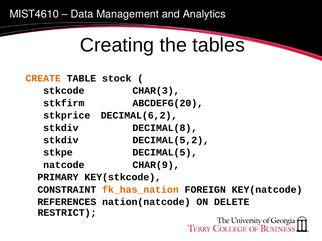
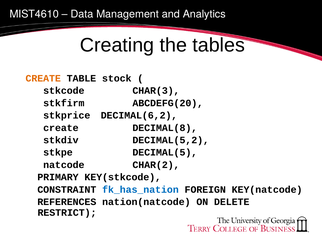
stkdiv: stkdiv -> create (61, 128)
CHAR(9: CHAR(9 -> CHAR(2 (156, 165)
fk_has_nation colour: orange -> blue (140, 190)
